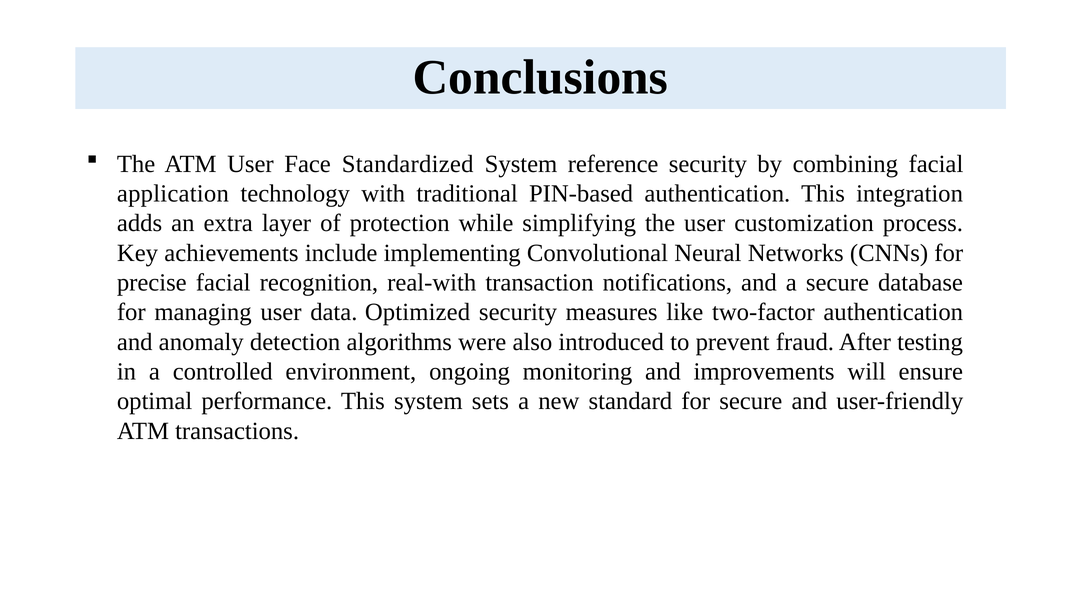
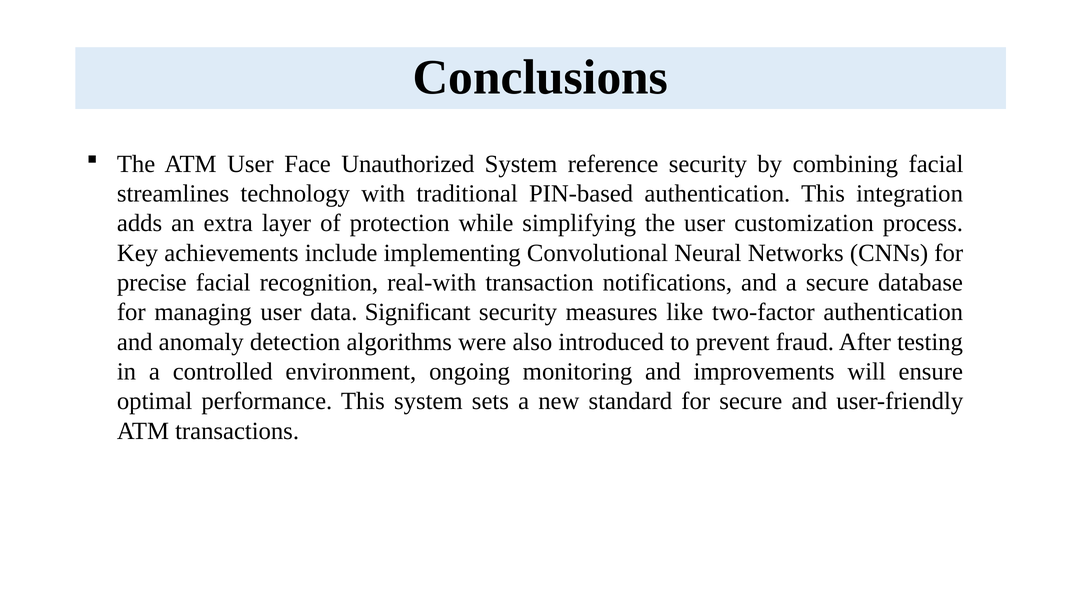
Standardized: Standardized -> Unauthorized (408, 164)
application: application -> streamlines (173, 194)
Optimized: Optimized -> Significant (418, 312)
